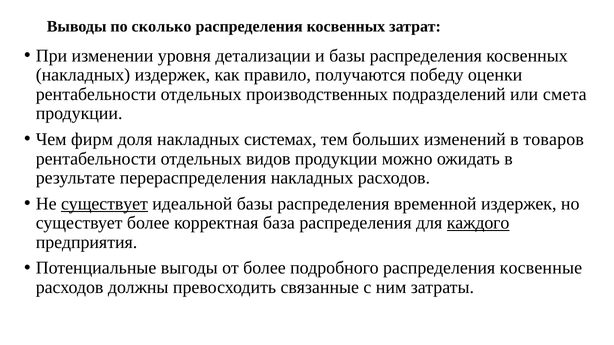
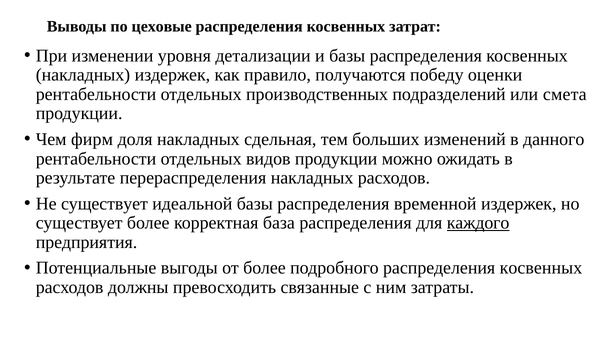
сколько: сколько -> цеховые (162, 26)
системах: системах -> сдельная (280, 139)
товаров: товаров -> данного (554, 139)
существует underline: present -> none (104, 204)
подробного распределения косвенные: косвенные -> косвенных (541, 268)
